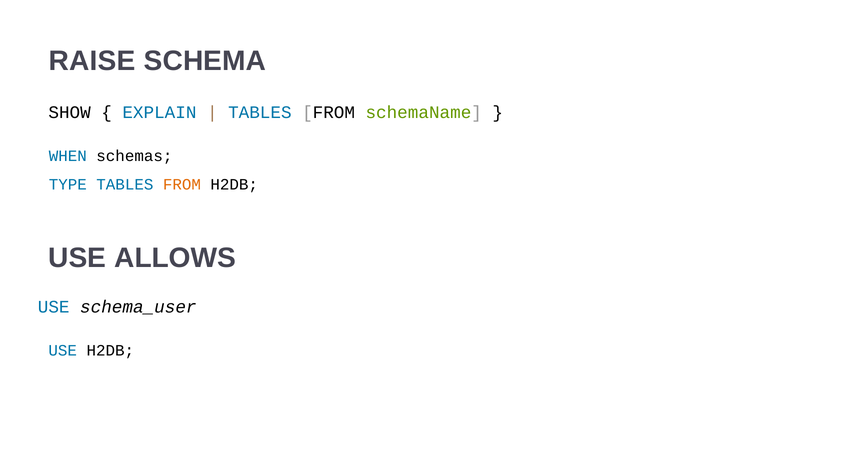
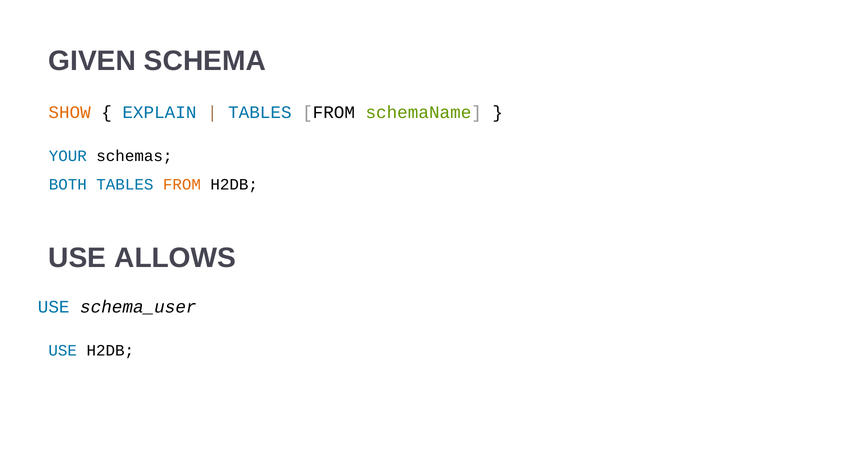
RAISE: RAISE -> GIVEN (92, 61)
SHOW colour: black -> orange (70, 113)
WHEN: WHEN -> YOUR (68, 156)
TYPE: TYPE -> BOTH (68, 185)
